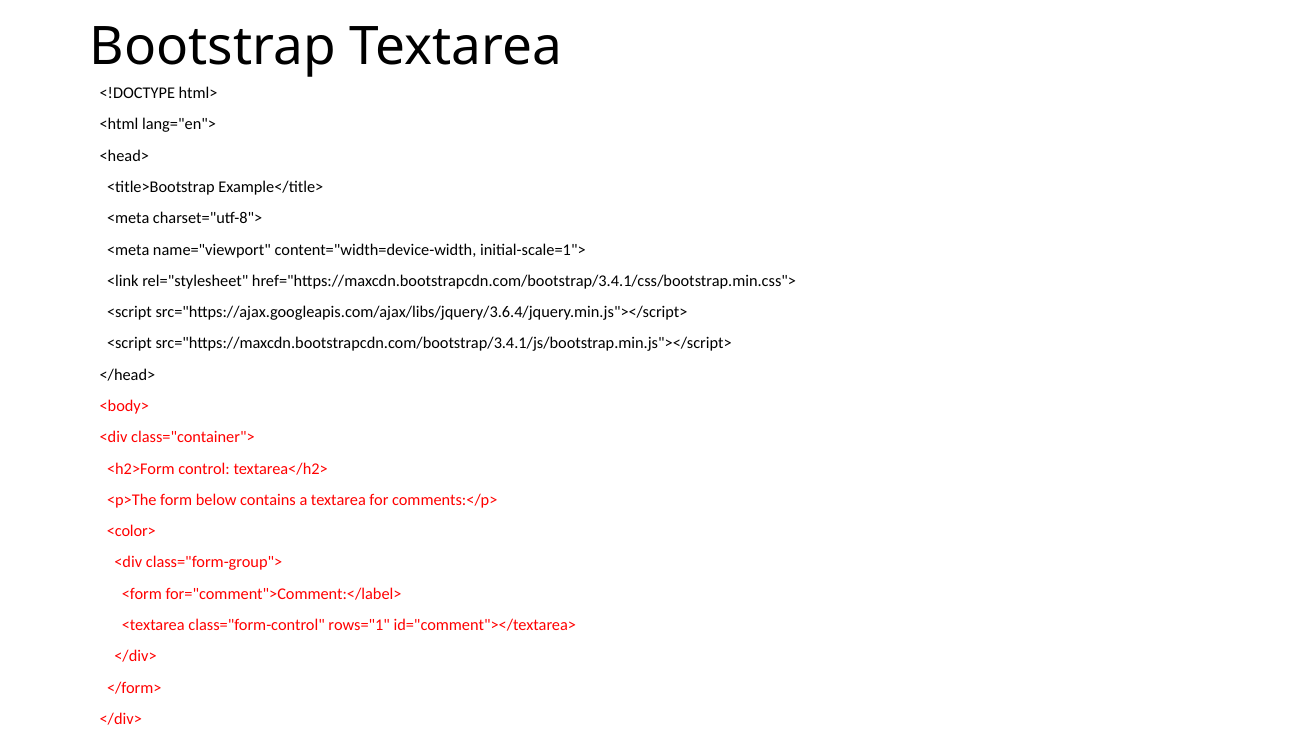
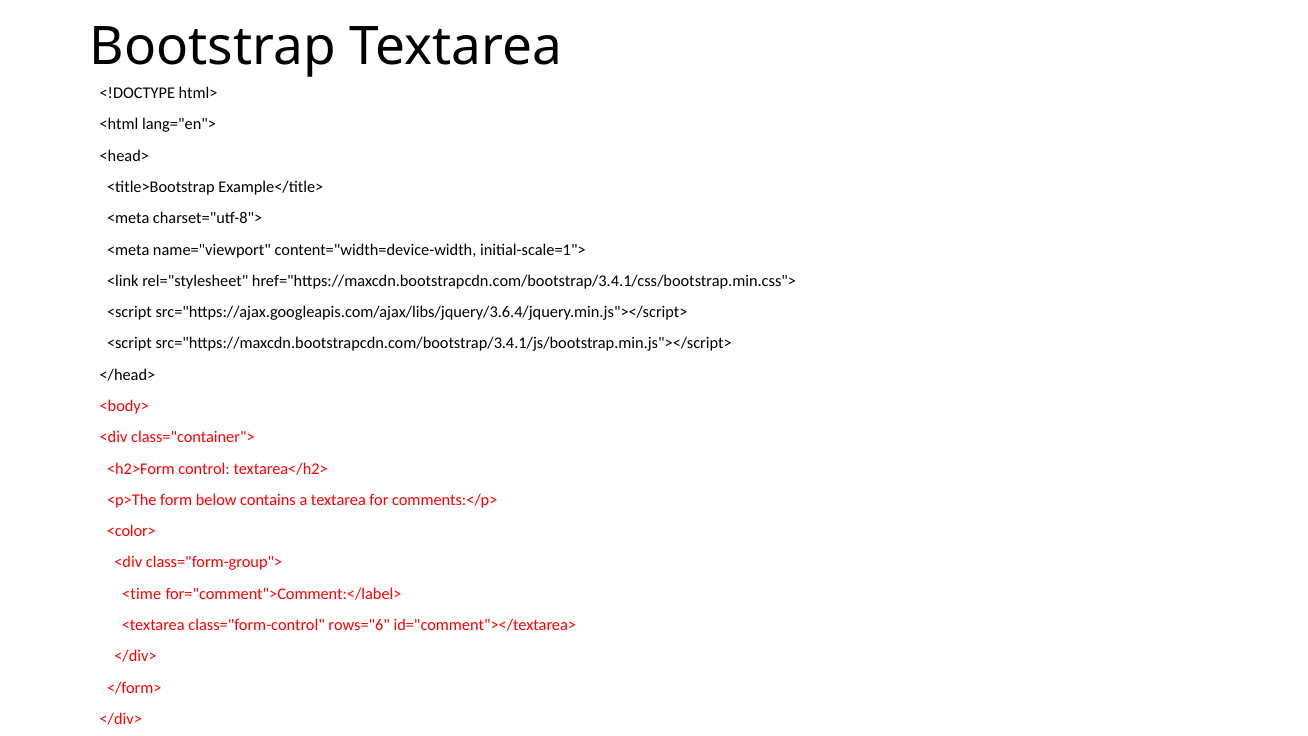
<form: <form -> <time (142, 594)
rows="1: rows="1 -> rows="6 (359, 625)
